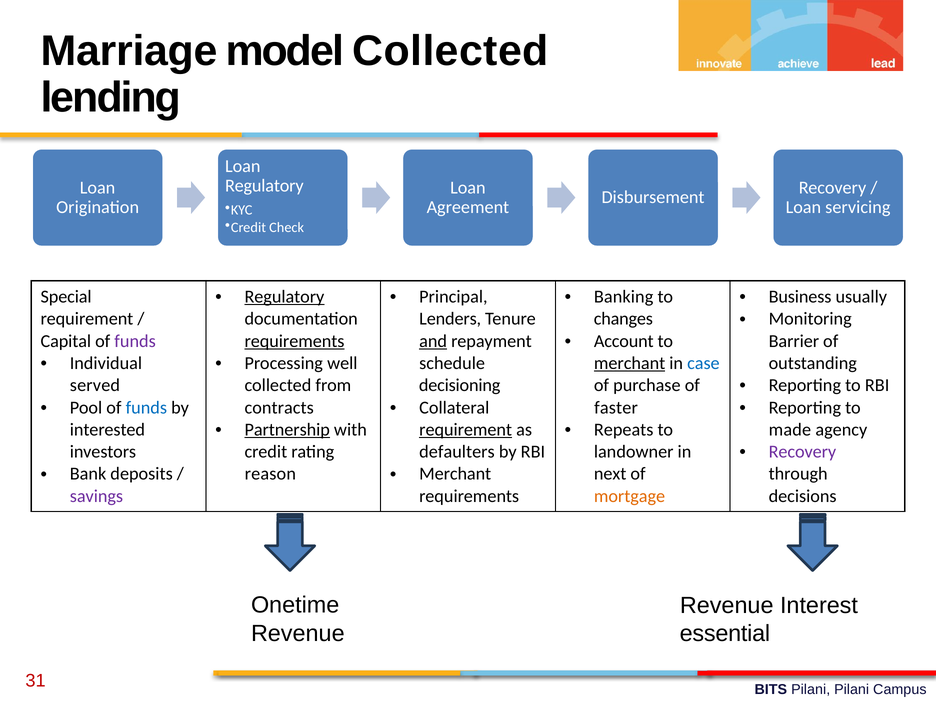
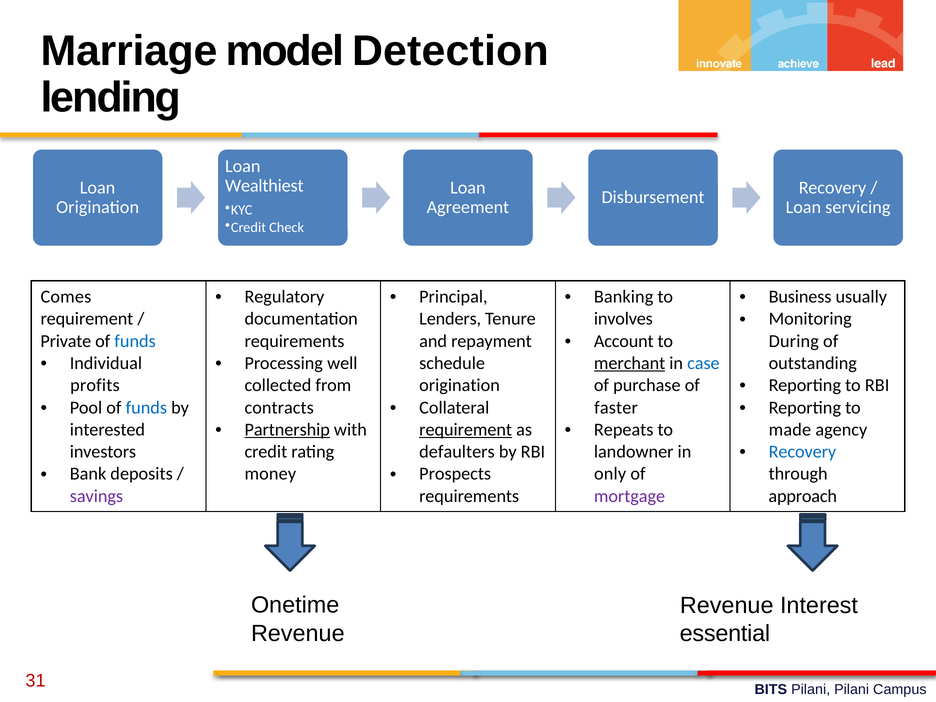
model Collected: Collected -> Detection (451, 51)
Regulatory: Regulatory -> Wealthiest (264, 186)
Regulatory underline: present -> none (284, 297)
Special: Special -> Comes (66, 297)
changes: changes -> involves (623, 319)
Capital: Capital -> Private (66, 341)
funds colour: purple -> blue (135, 341)
requirements underline: present -> none (294, 341)
and underline: present -> none (433, 341)
Barrier: Barrier -> During (794, 341)
served: served -> profits (95, 385)
decisioning: decisioning -> origination (460, 385)
Recovery colour: purple -> blue (802, 452)
Merchant: Merchant -> Prospects (455, 474)
reason: reason -> money (270, 474)
next: next -> only (610, 474)
mortgage colour: orange -> purple (630, 496)
decisions: decisions -> approach (803, 496)
